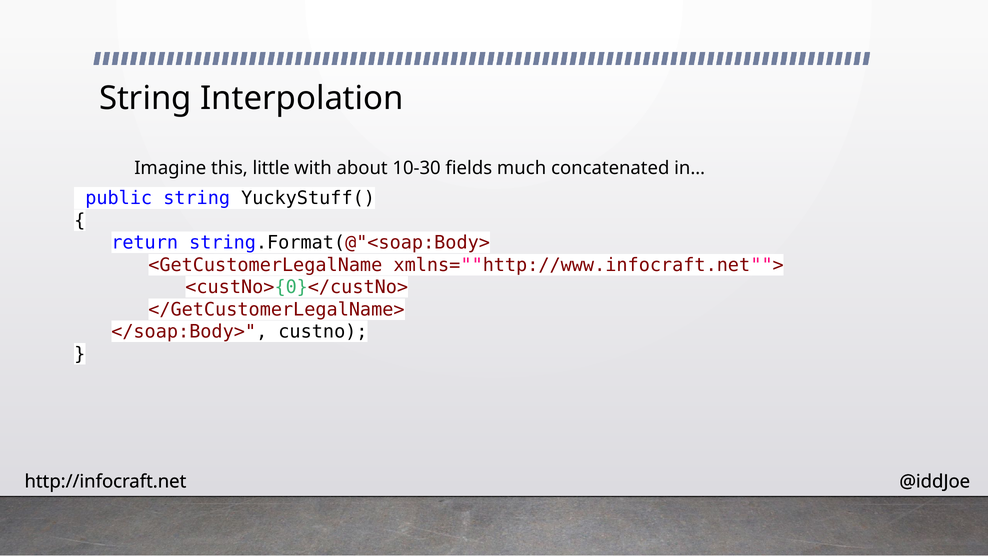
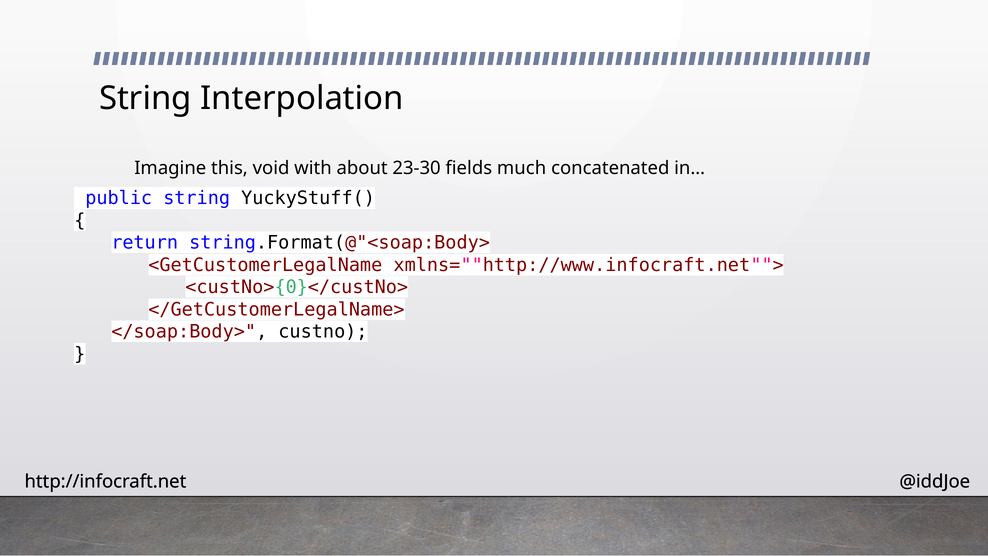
little: little -> void (271, 168)
10-30: 10-30 -> 23-30 (417, 168)
